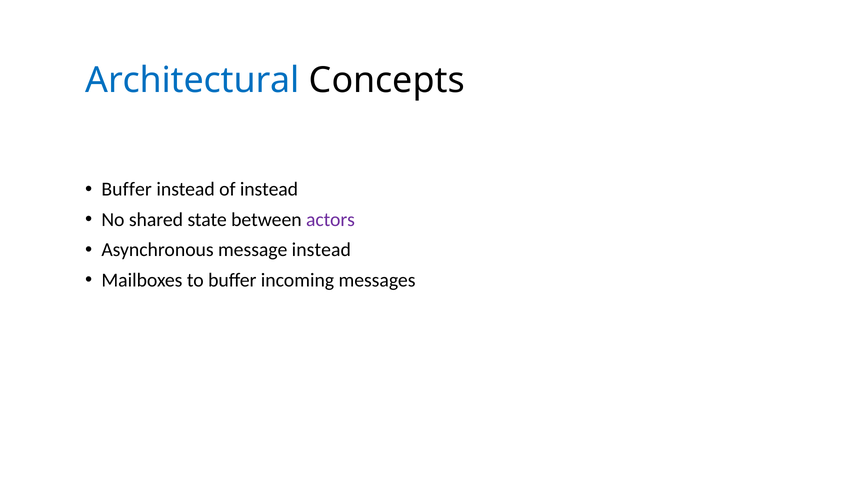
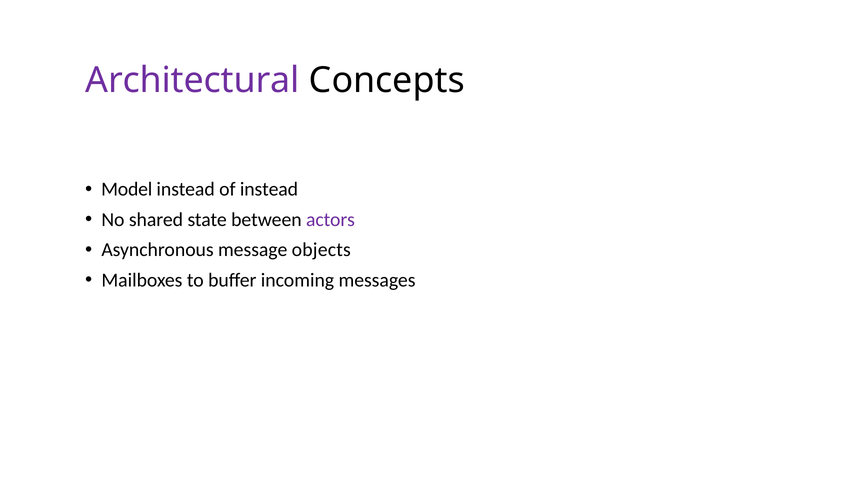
Architectural colour: blue -> purple (192, 80)
Buffer: Buffer -> Model (127, 189)
message instead: instead -> objects (321, 250)
